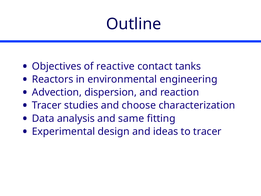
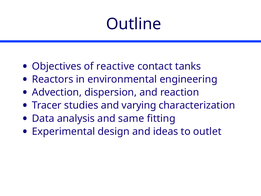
choose: choose -> varying (139, 105)
to tracer: tracer -> outlet (207, 131)
